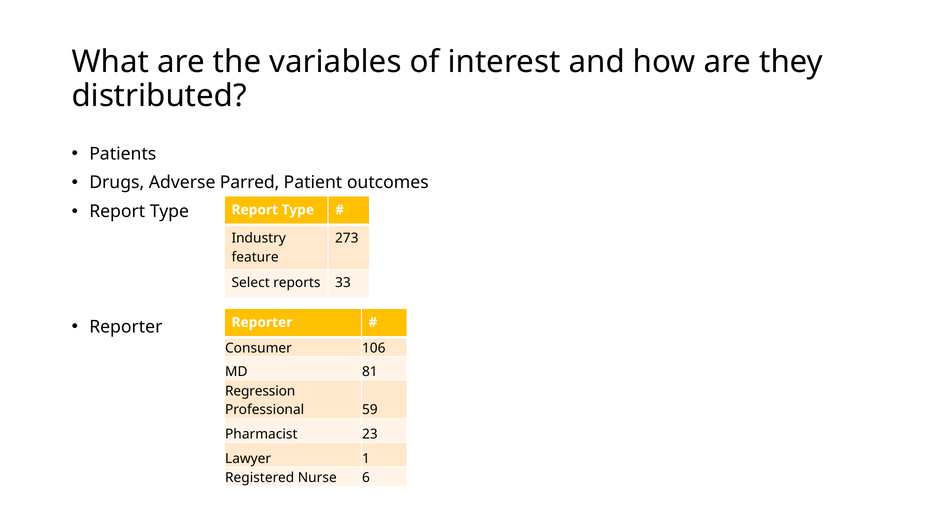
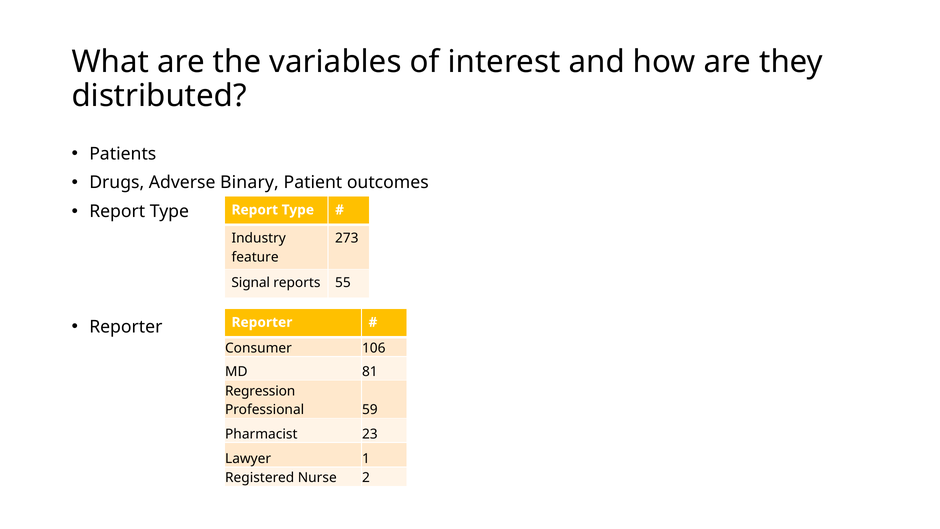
Parred: Parred -> Binary (249, 183)
Select: Select -> Signal (251, 283)
33: 33 -> 55 (343, 283)
6: 6 -> 2 (366, 478)
